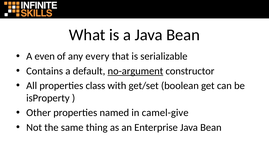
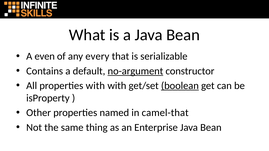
properties class: class -> with (95, 86)
boolean underline: none -> present (180, 86)
camel-give: camel-give -> camel-that (165, 113)
